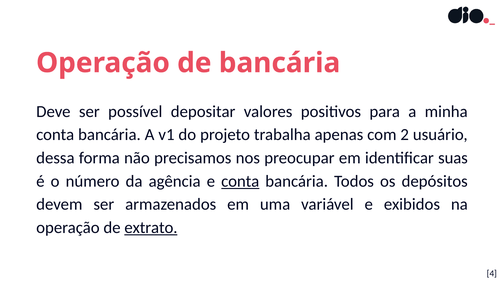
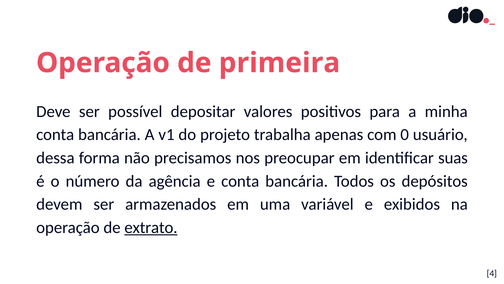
de bancária: bancária -> primeira (279, 63)
2: 2 -> 0 (405, 135)
conta underline: present -> none (240, 181)
